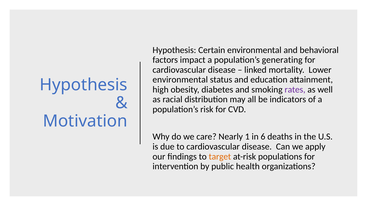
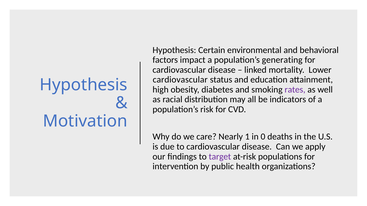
environmental: environmental -> cardiovascular (180, 80)
6: 6 -> 0 (263, 137)
target colour: orange -> purple (220, 157)
